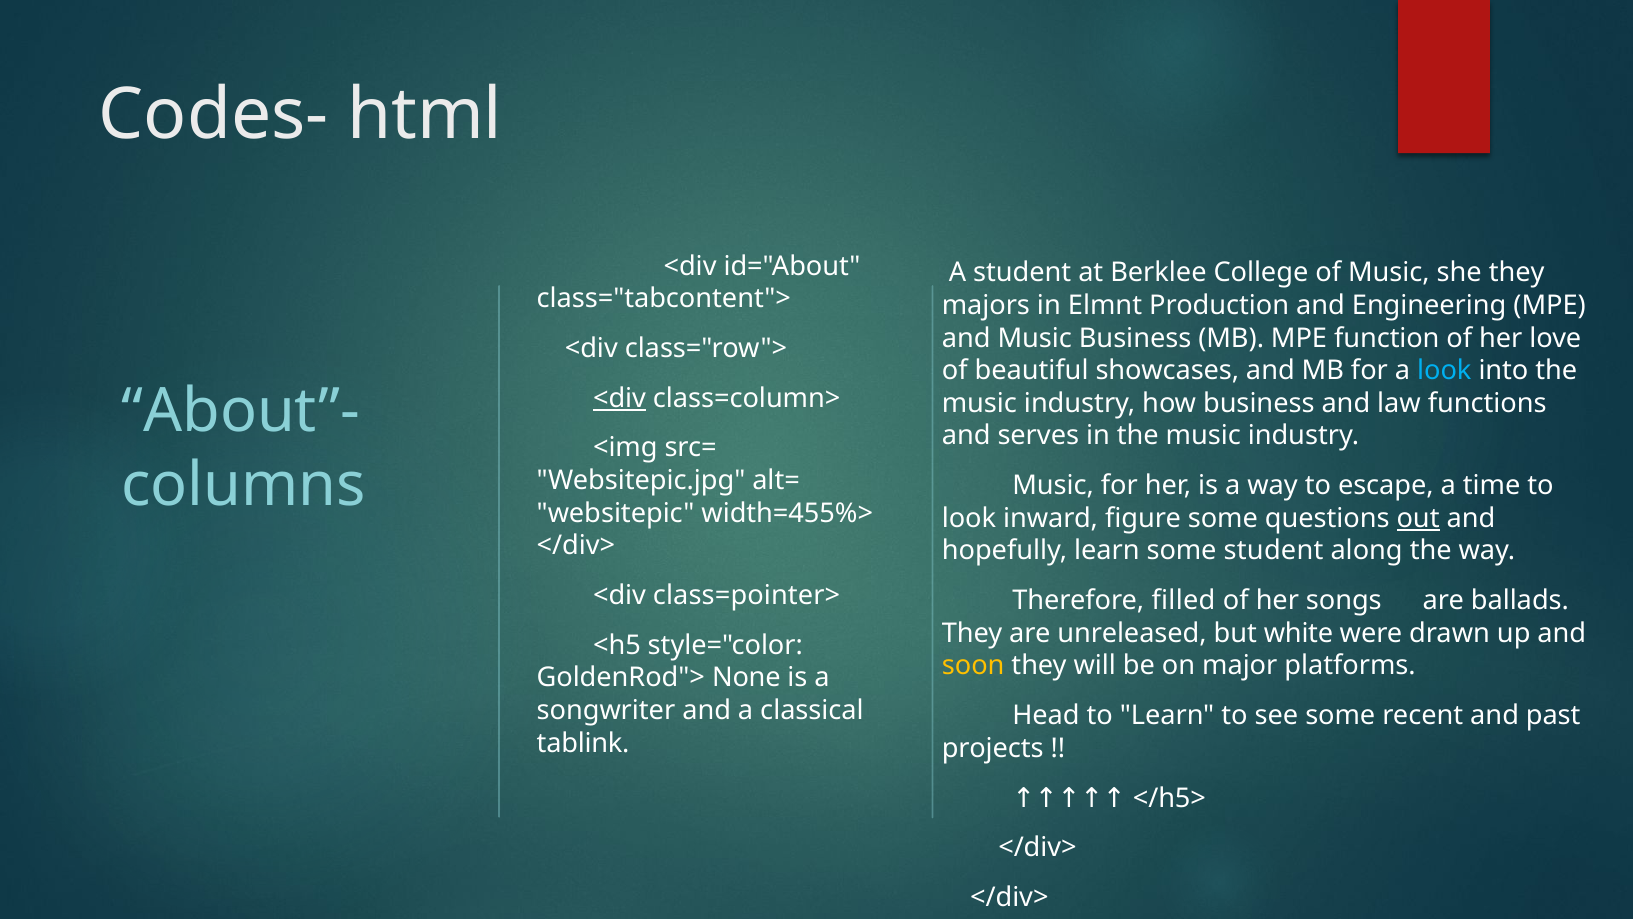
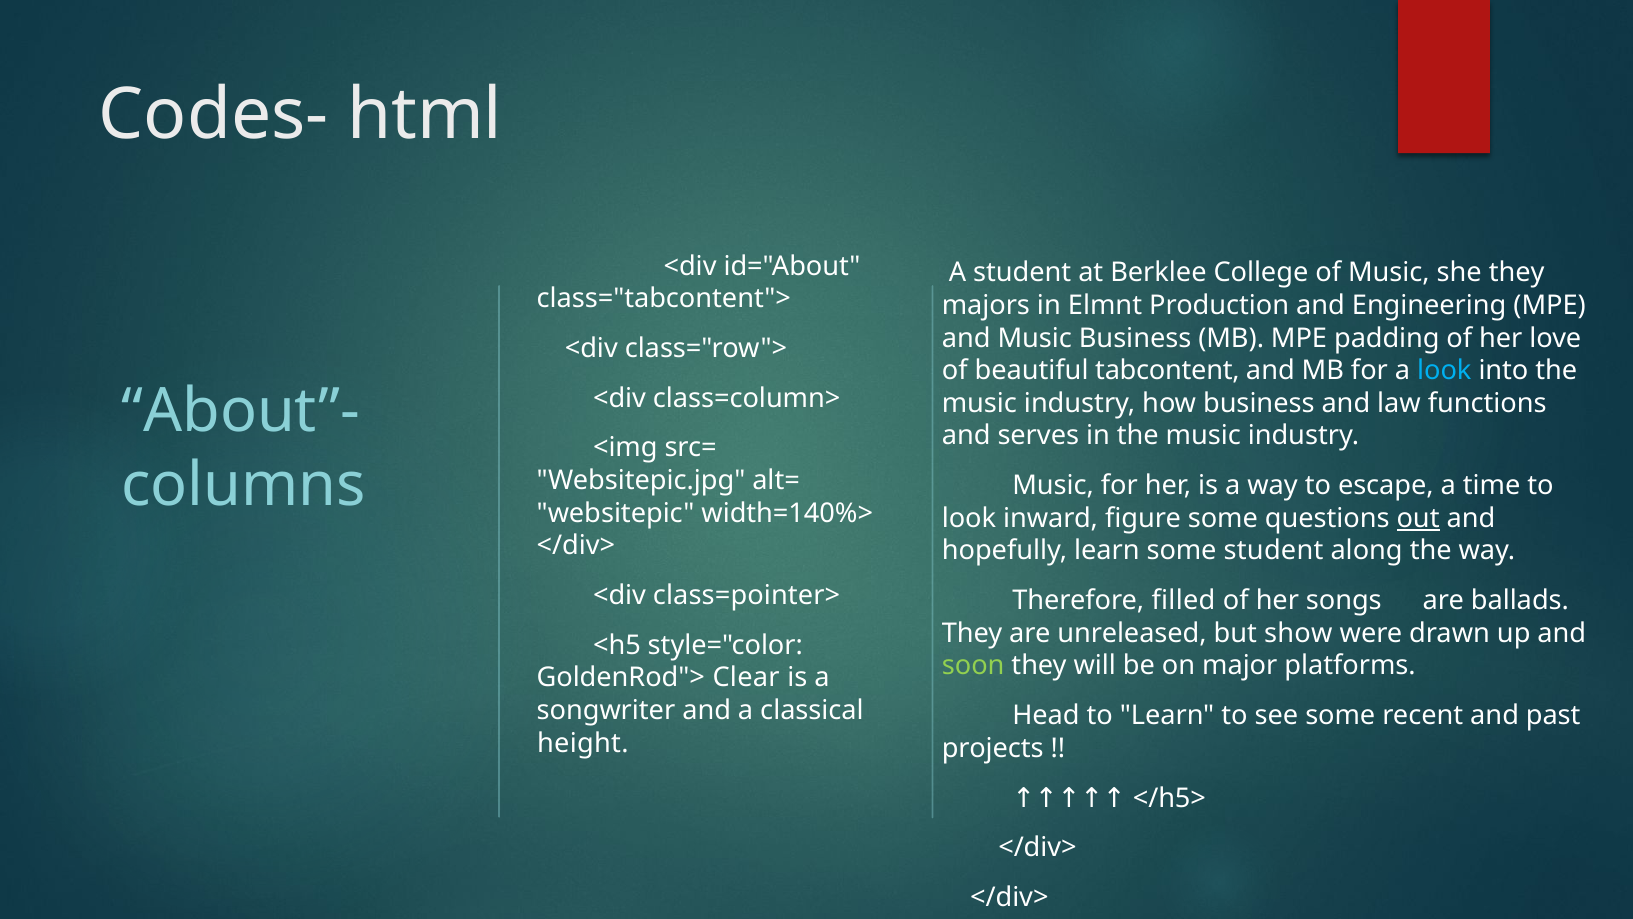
function: function -> padding (1387, 338)
showcases: showcases -> tabcontent (1167, 371)
<div underline: present -> none (620, 398)
width=455%>: width=455%> -> width=140%> (787, 513)
white: white -> show (1298, 633)
soon colour: yellow -> light green (973, 666)
None: None -> Clear (746, 677)
tablink: tablink -> height (583, 743)
